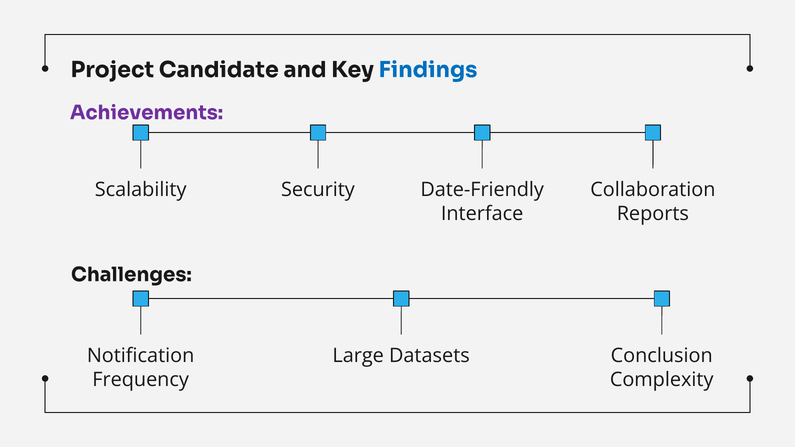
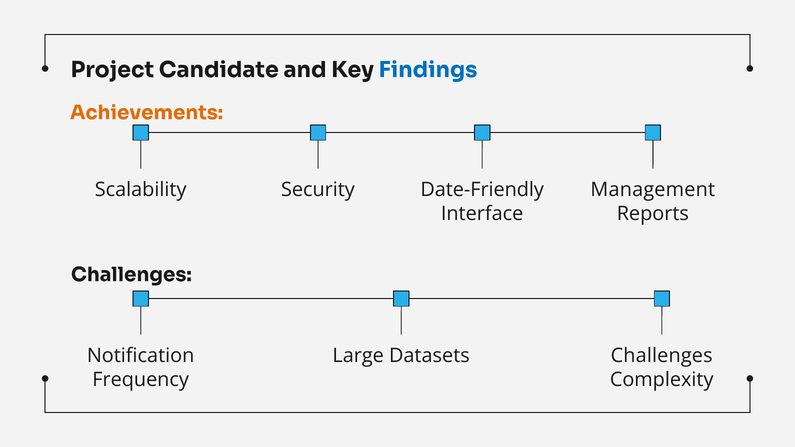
Achievements colour: purple -> orange (147, 113)
Collaboration: Collaboration -> Management (653, 190)
Datasets Conclusion: Conclusion -> Challenges (662, 356)
